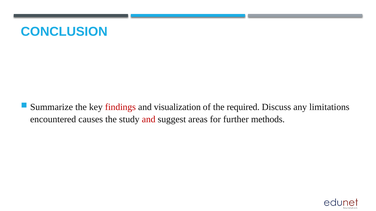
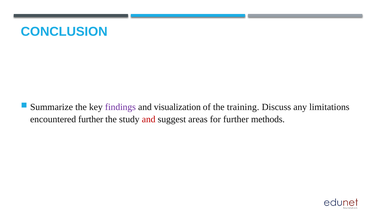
findings colour: red -> purple (120, 107)
required: required -> training (243, 107)
encountered causes: causes -> further (91, 120)
